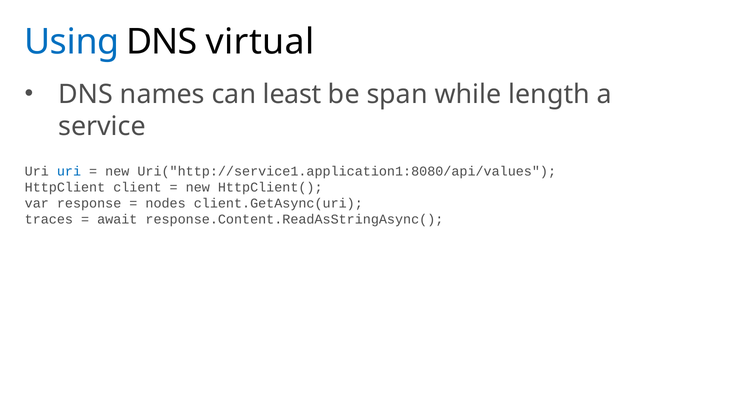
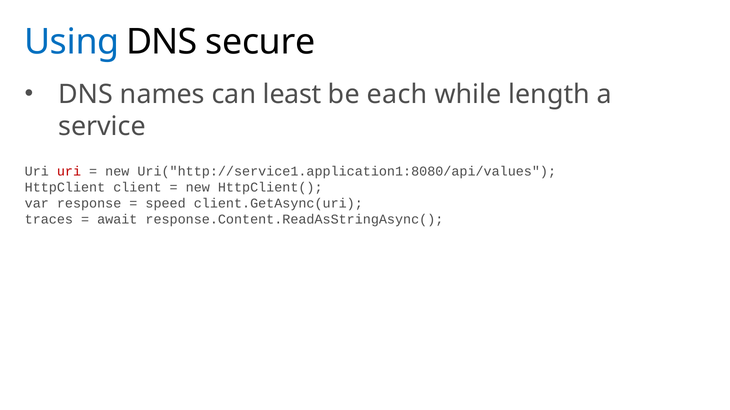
virtual: virtual -> secure (260, 42)
span: span -> each (397, 95)
uri colour: blue -> red (69, 171)
nodes: nodes -> speed (166, 204)
